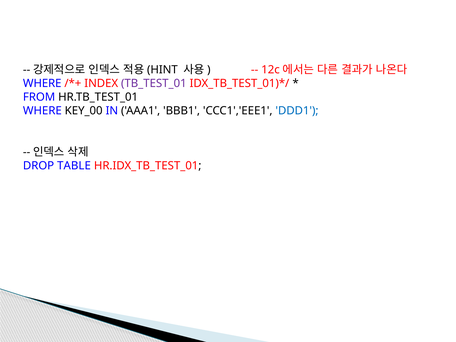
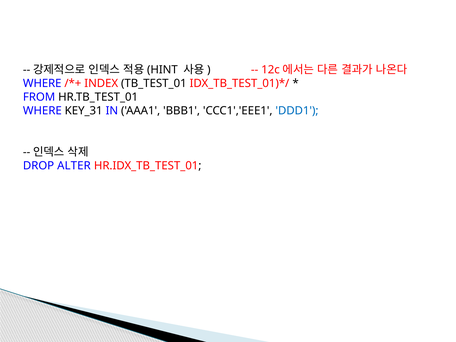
TB_TEST_01 colour: purple -> black (154, 84)
KEY_00: KEY_00 -> KEY_31 (84, 111)
TABLE: TABLE -> ALTER (74, 166)
